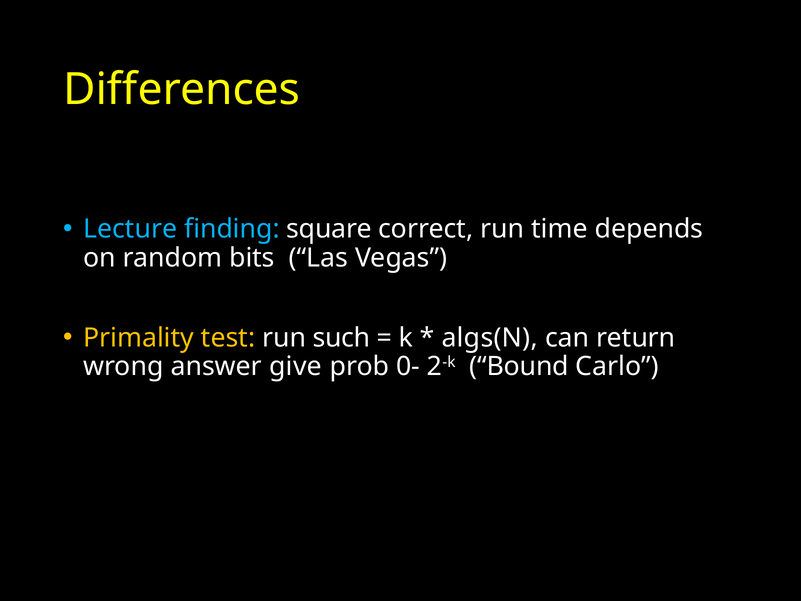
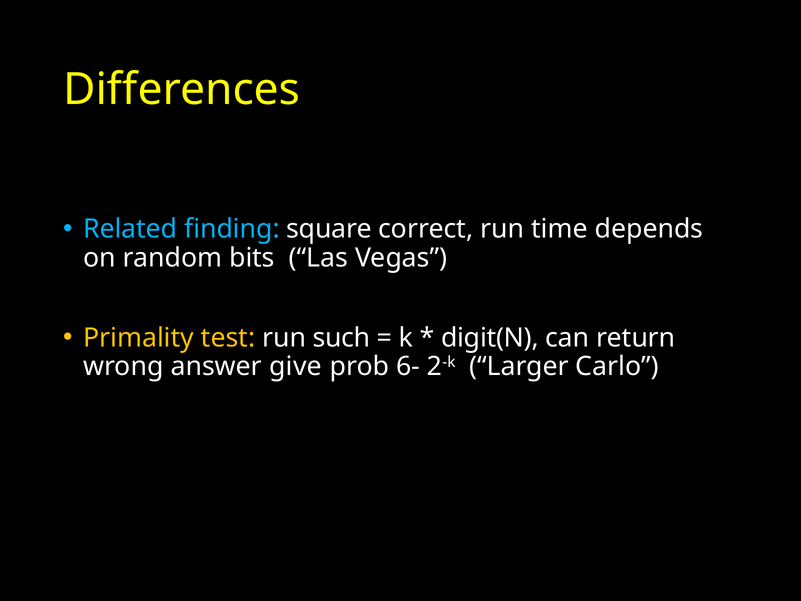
Lecture: Lecture -> Related (130, 229)
algs(N: algs(N -> digit(N (490, 338)
0-: 0- -> 6- (408, 366)
Bound: Bound -> Larger (519, 366)
